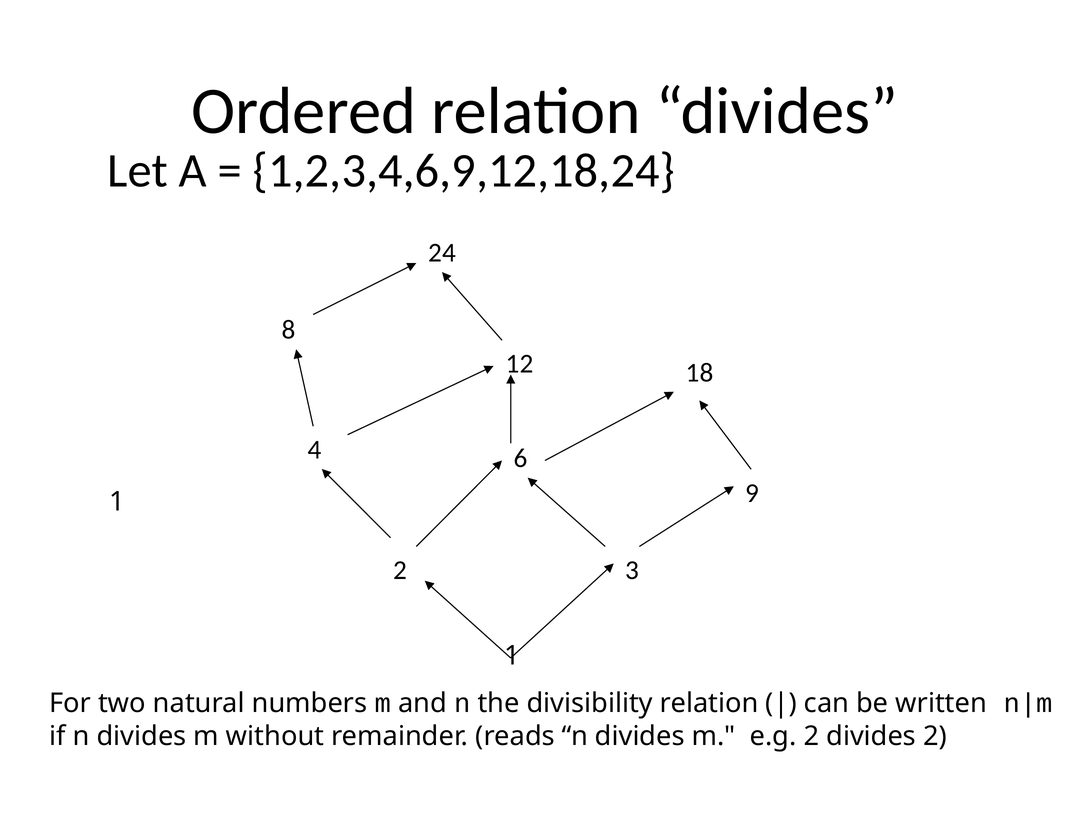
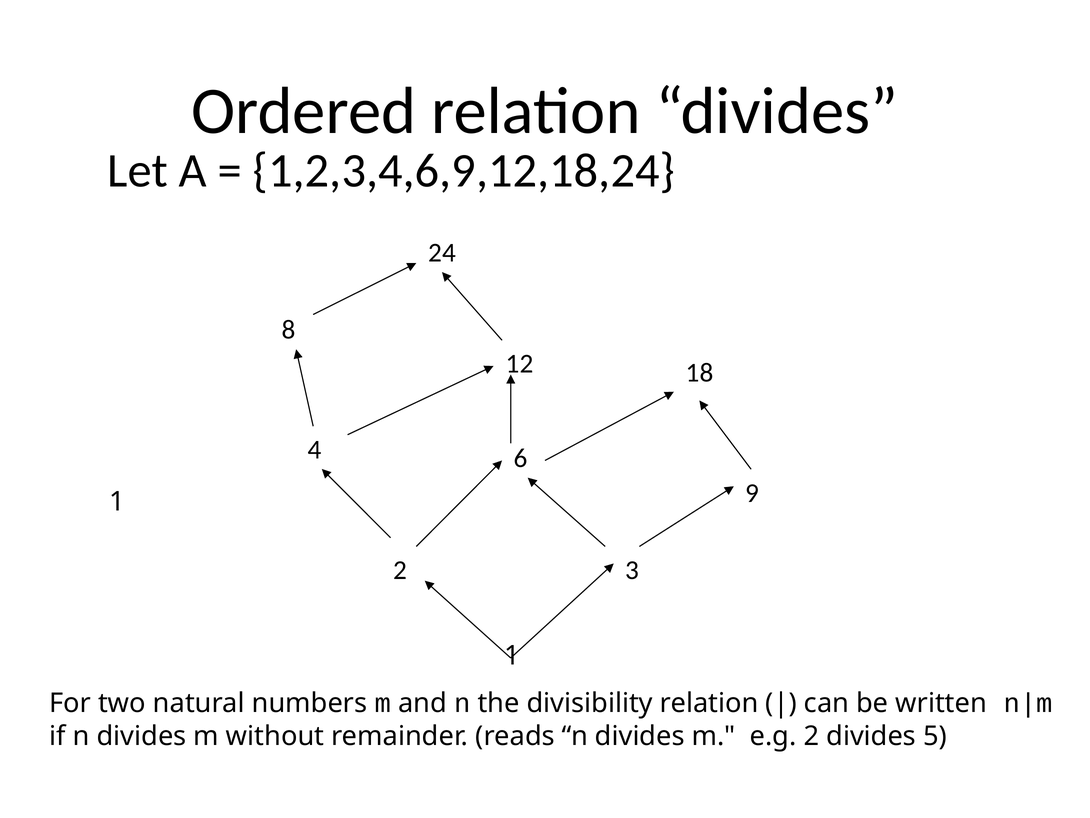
divides 2: 2 -> 5 (935, 736)
